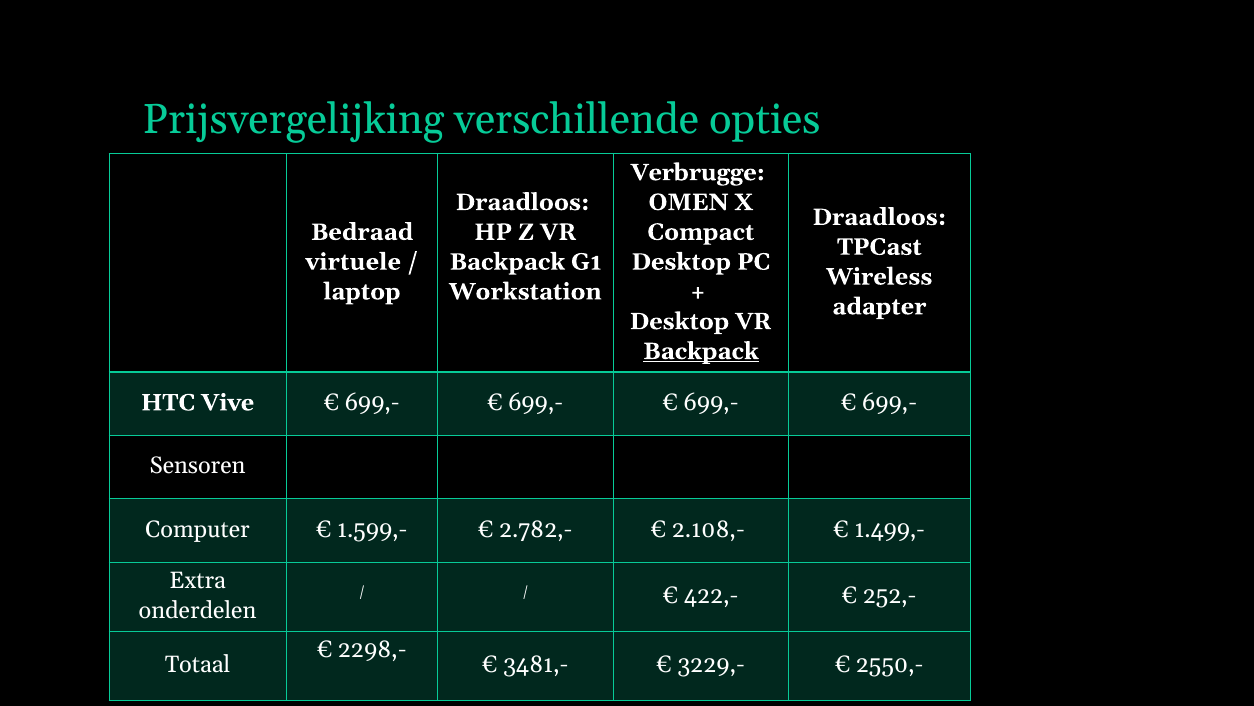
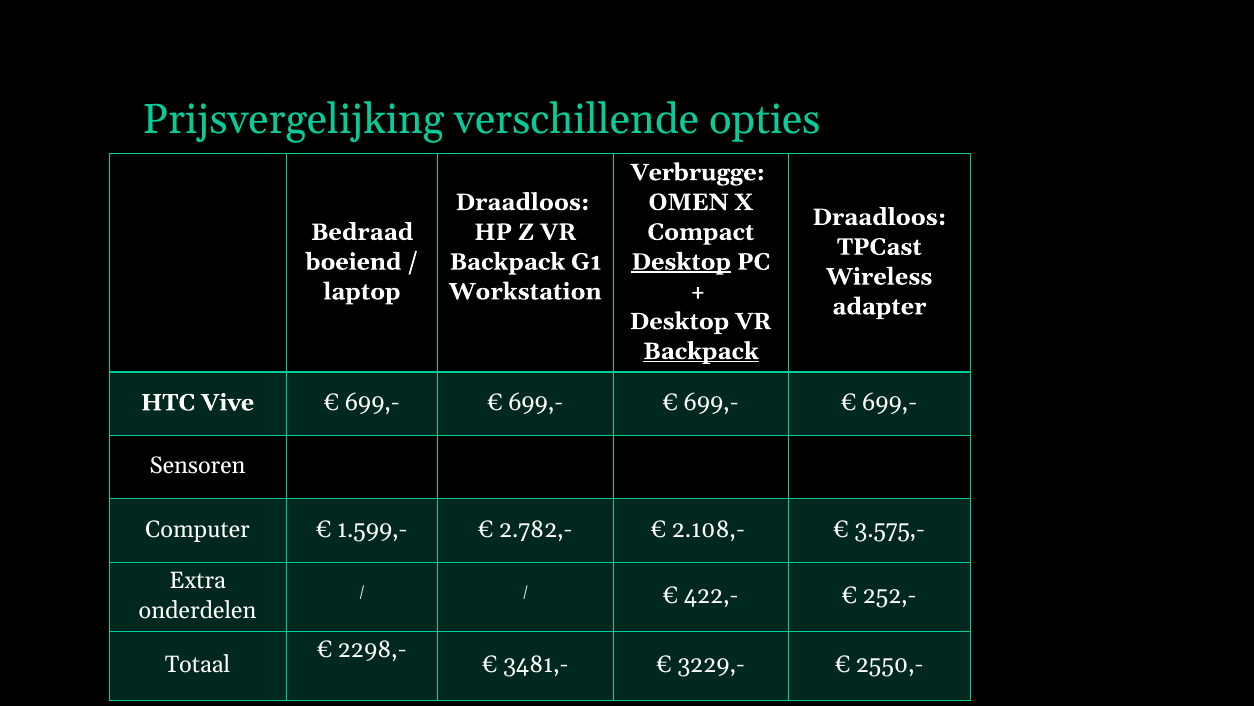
virtuele: virtuele -> boeiend (353, 262)
Desktop underline: none -> present (681, 262)
1.499,-: 1.499,- -> 3.575,- (890, 529)
